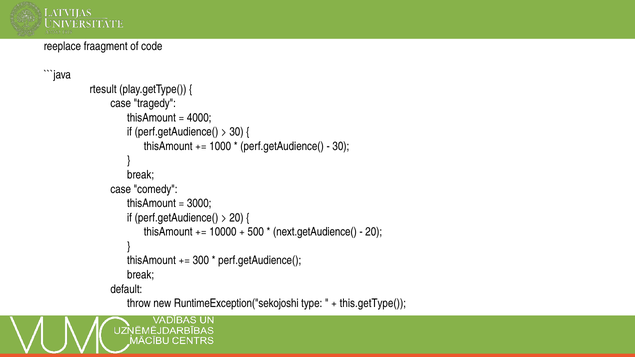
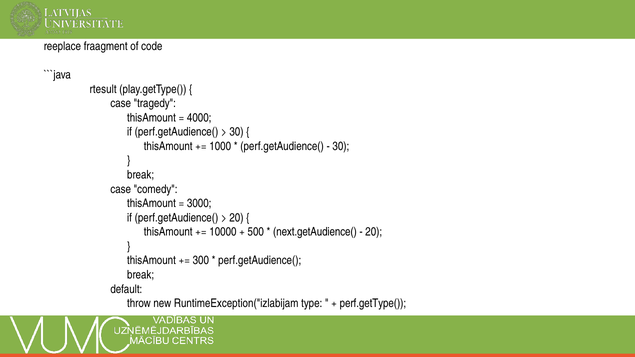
RuntimeException("sekojoshi: RuntimeException("sekojoshi -> RuntimeException("izlabijam (236, 304)
this.getType(: this.getType( -> perf.getType( (373, 304)
